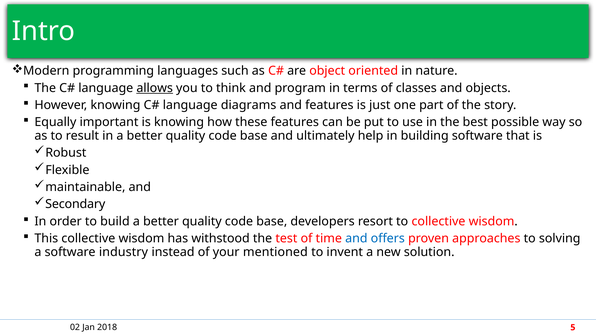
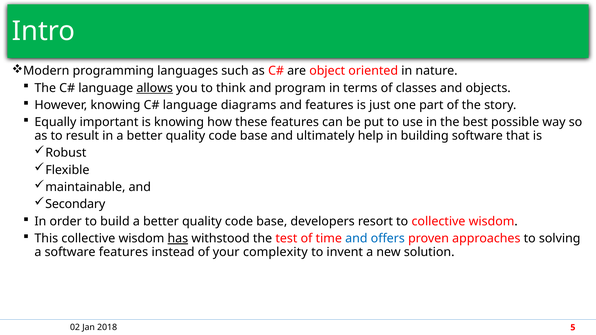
has underline: none -> present (178, 239)
software industry: industry -> features (123, 252)
mentioned: mentioned -> complexity (275, 252)
